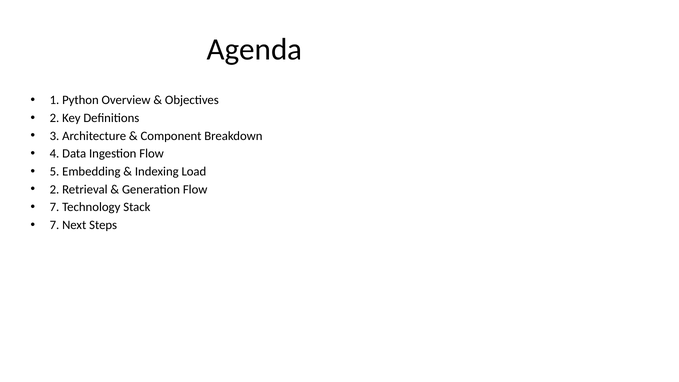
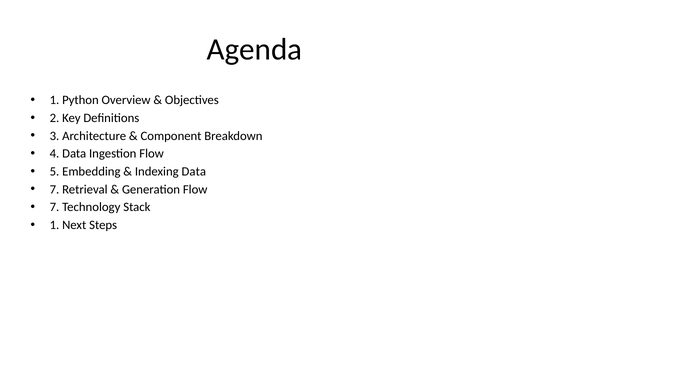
Indexing Load: Load -> Data (194, 172)
2: 2 -> 7 (55, 189)
7: 7 -> 1 (55, 225)
